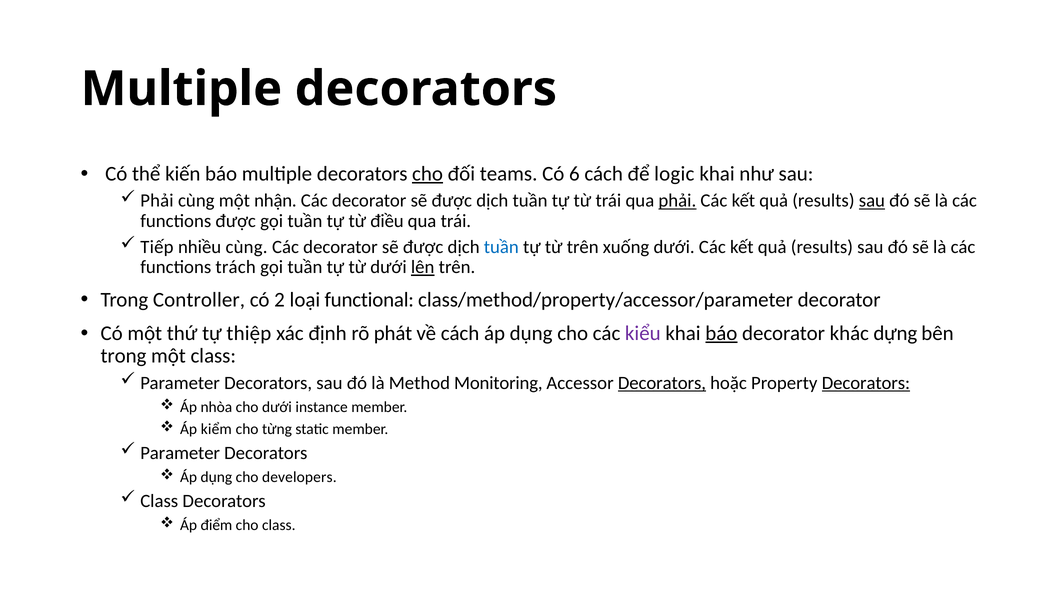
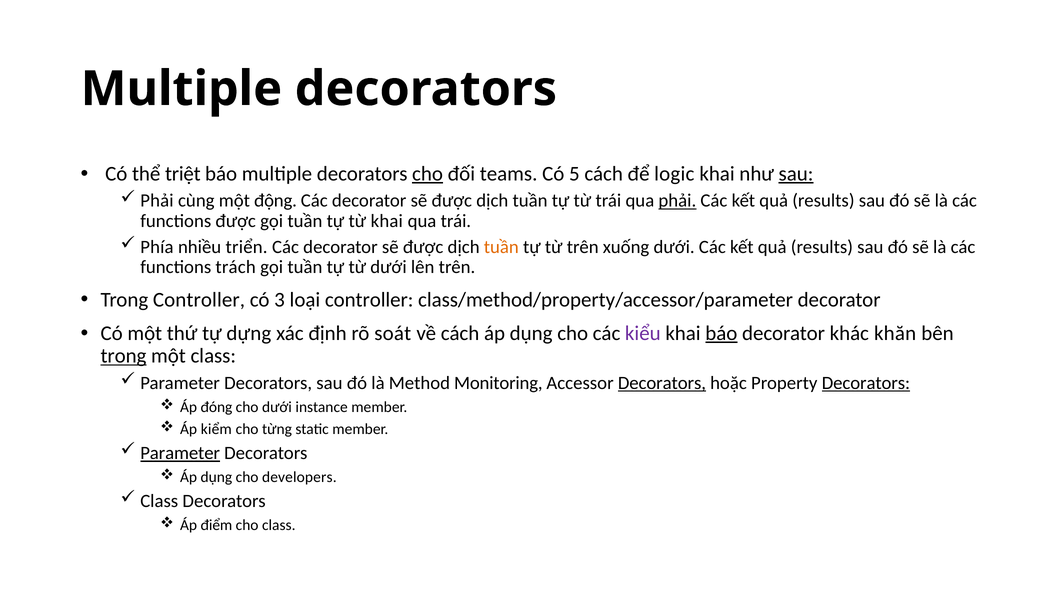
kiến: kiến -> triệt (183, 174)
6: 6 -> 5 (574, 174)
sau underline: none -> present (796, 174)
nhận: nhận -> động (275, 201)
sau underline: present -> none (872, 201)
từ điều: điều -> khai (387, 221)
Tiếp: Tiếp -> Phía (157, 247)
nhiều cùng: cùng -> triển (247, 247)
tuần colour: blue -> orange (501, 247)
lên underline: present -> none (423, 267)
2: 2 -> 3 (279, 299)
loại functional: functional -> controller (369, 299)
thiệp: thiệp -> dựng (249, 333)
phát: phát -> soát (393, 333)
dựng: dựng -> khăn (895, 333)
trong underline: none -> present (123, 356)
nhòa: nhòa -> đóng (216, 407)
Parameter underline: none -> present (180, 453)
